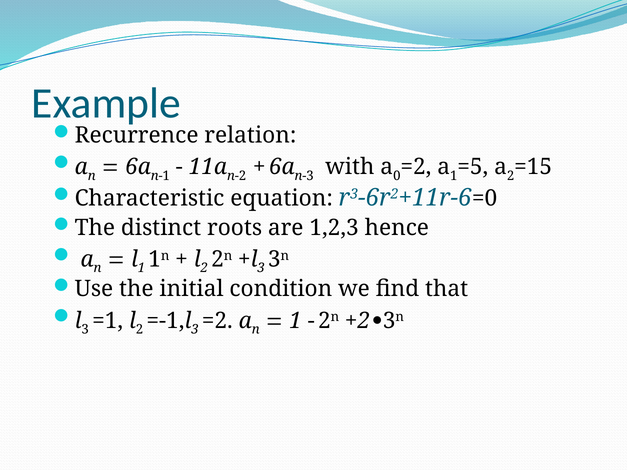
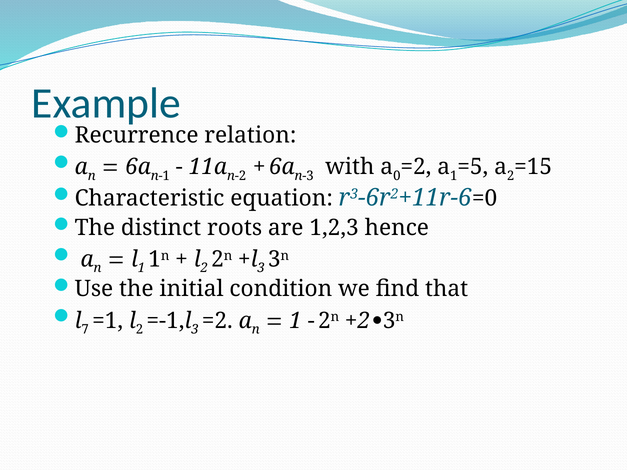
3: 3 -> 7 (85, 330)
